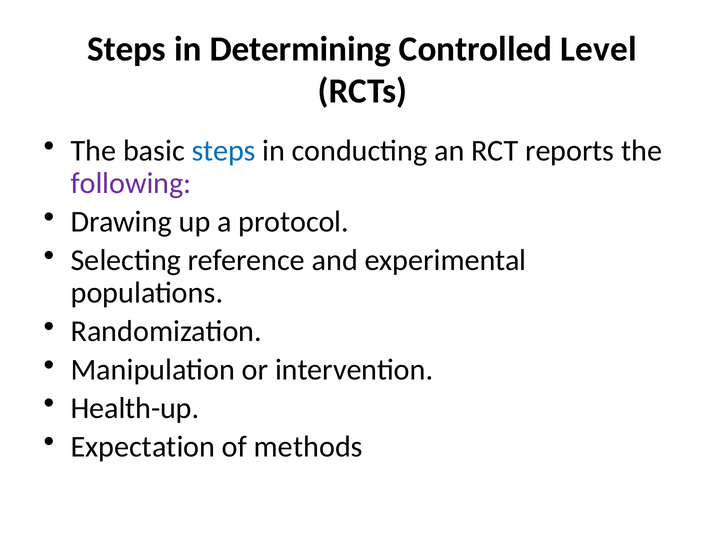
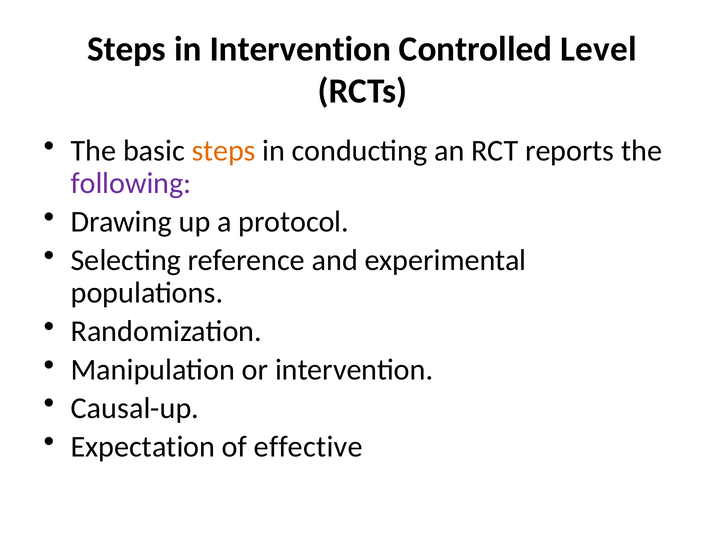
in Determining: Determining -> Intervention (300, 49)
steps colour: blue -> orange (224, 151)
Health-up: Health-up -> Causal-up (135, 408)
methods: methods -> effective (308, 446)
